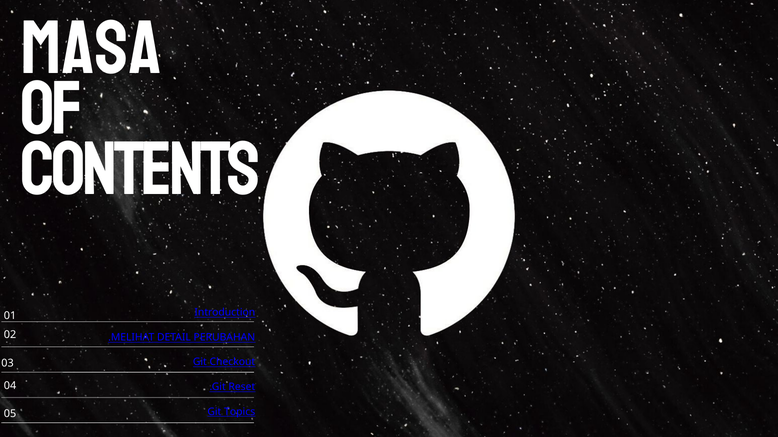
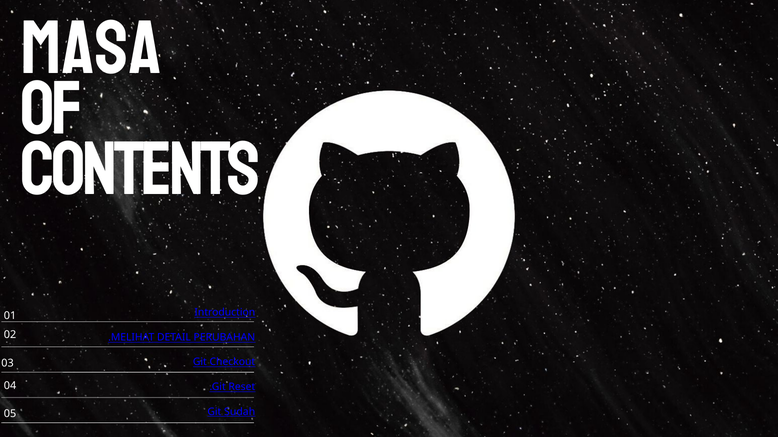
Topics: Topics -> Sudah (240, 412)
